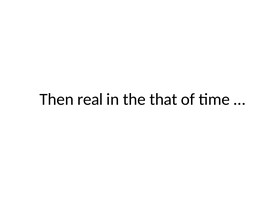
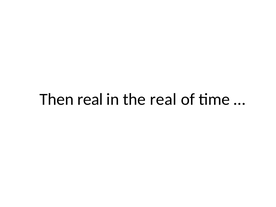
the that: that -> real (163, 99)
